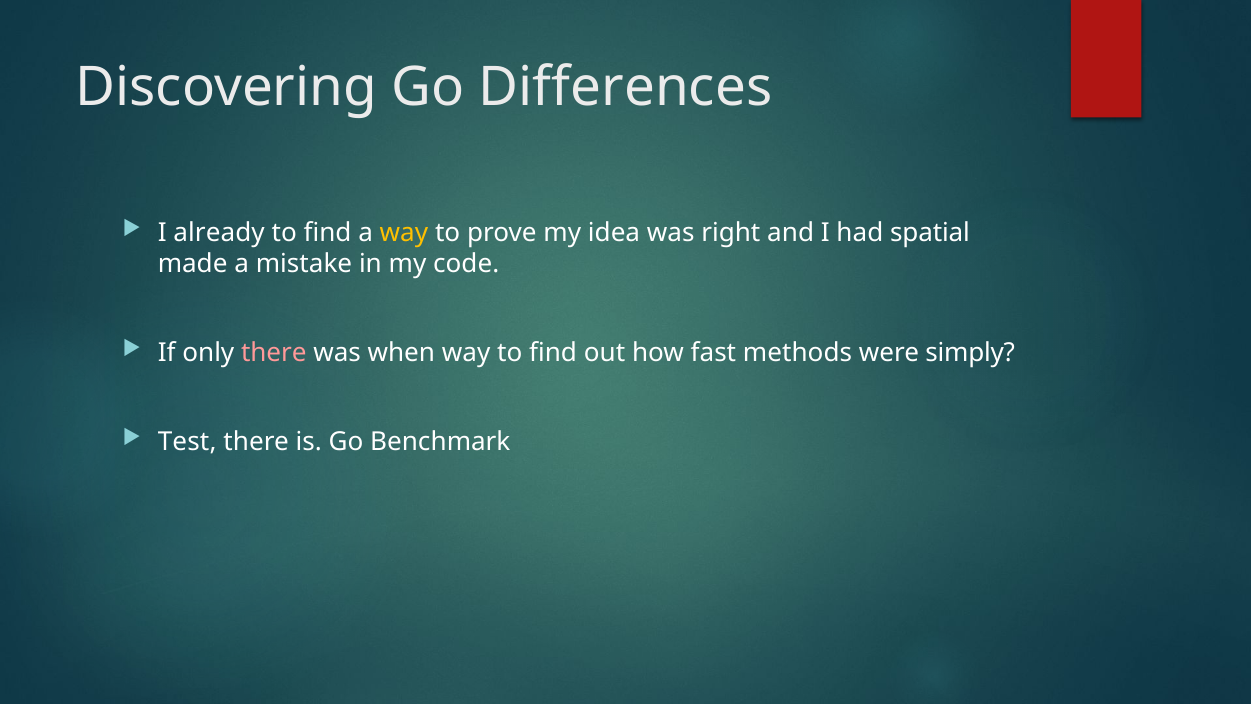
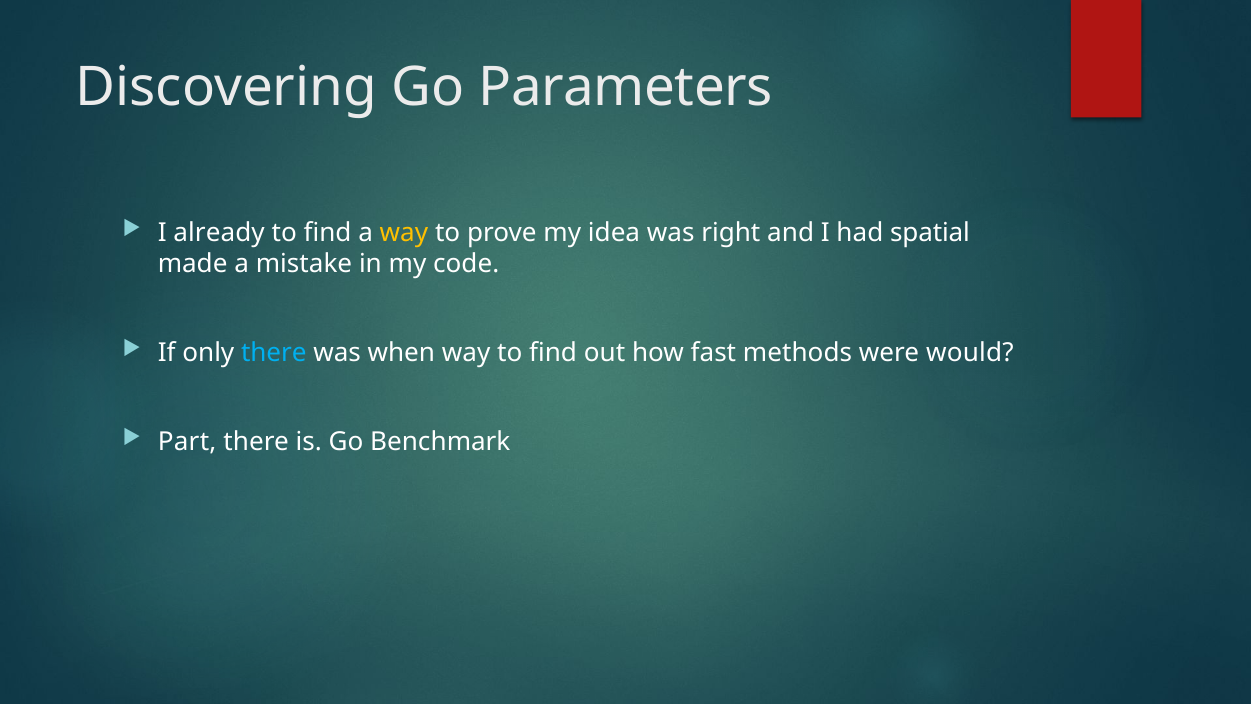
Differences: Differences -> Parameters (626, 88)
there colour: pink -> light blue (274, 353)
simply: simply -> would (970, 353)
Test: Test -> Part (187, 441)
